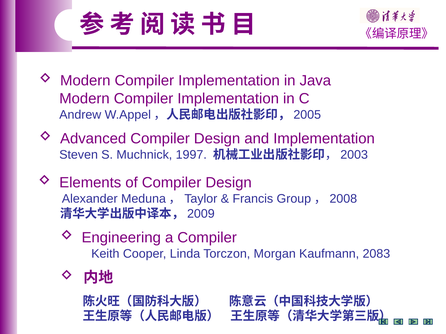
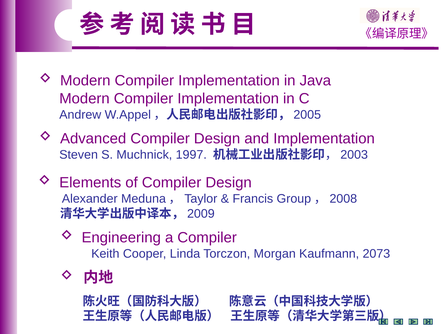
2083: 2083 -> 2073 (376, 254)
